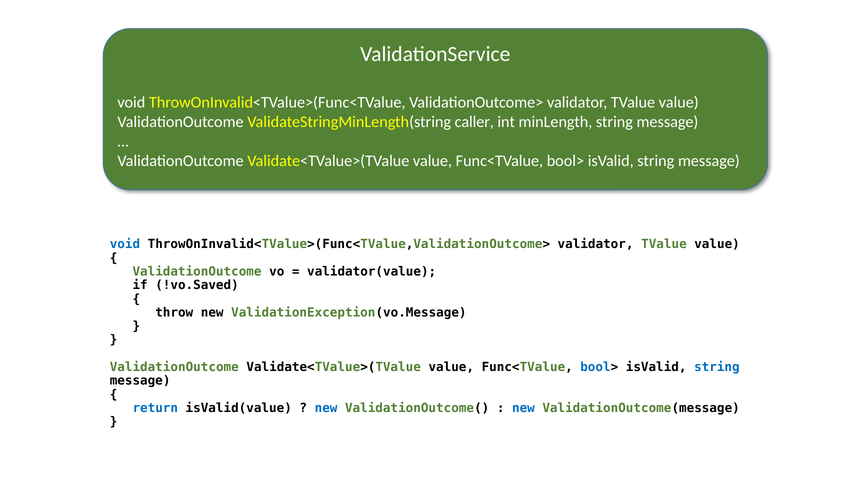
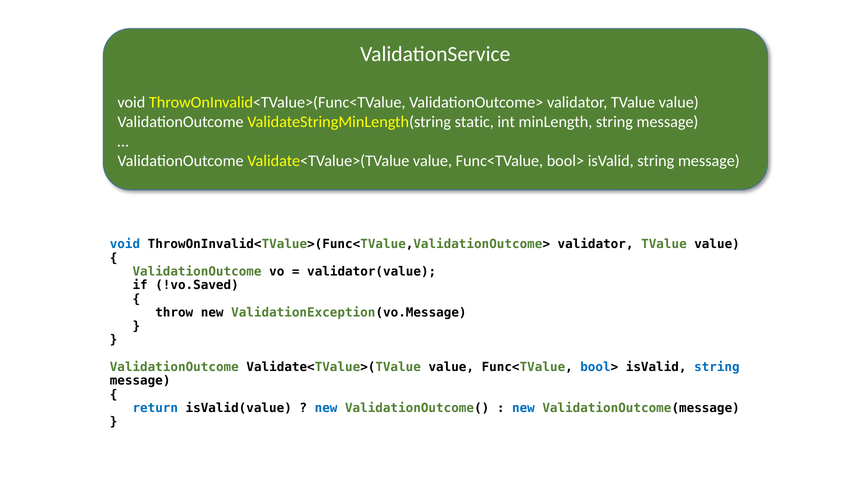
caller: caller -> static (474, 122)
